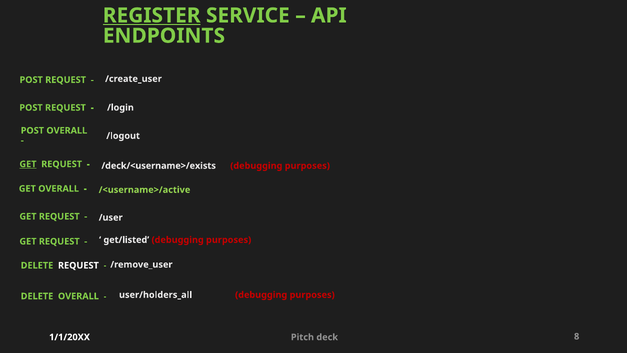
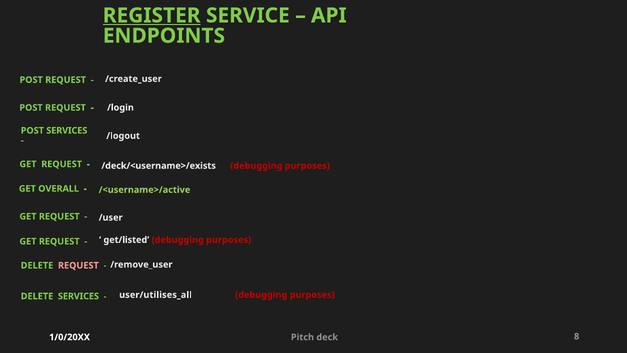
POST OVERALL: OVERALL -> SERVICES (67, 130)
GET underline: present -> none (28, 164)
REQUEST colour: white -> pink (78, 265)
DELETE OVERALL: OVERALL -> SERVICES (78, 296)
user/holders_all: user/holders_all -> user/utilises_all (156, 295)
1/1/20XX: 1/1/20XX -> 1/0/20XX (70, 337)
